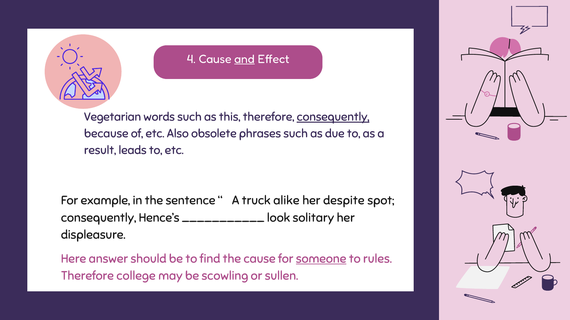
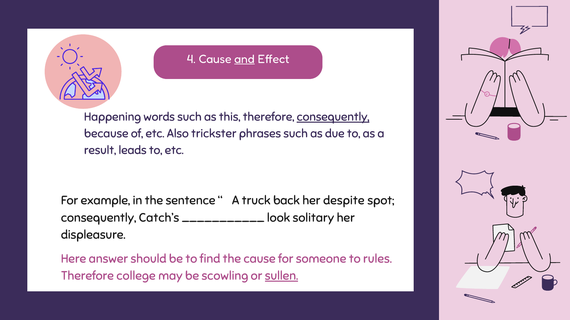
Vegetarian: Vegetarian -> Happening (113, 117)
obsolete: obsolete -> trickster (214, 134)
alike: alike -> back (287, 201)
Hence’s: Hence’s -> Catch’s (159, 218)
someone underline: present -> none (321, 259)
sullen underline: none -> present (282, 276)
